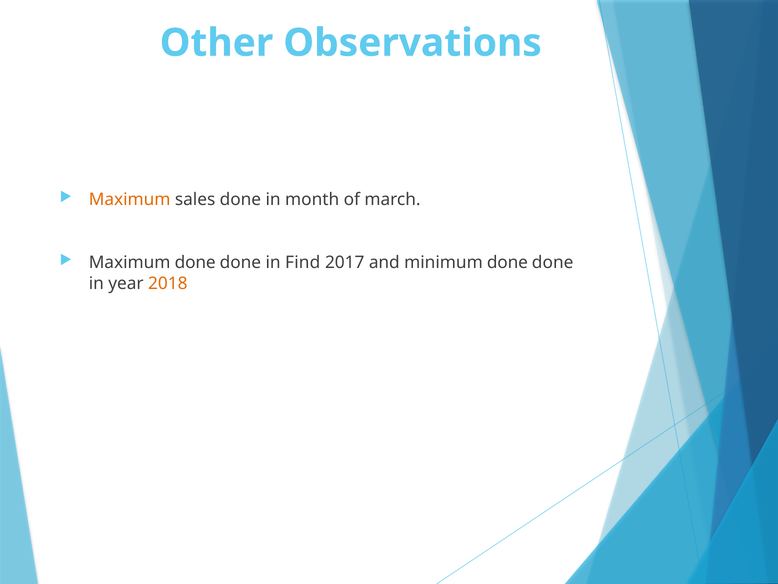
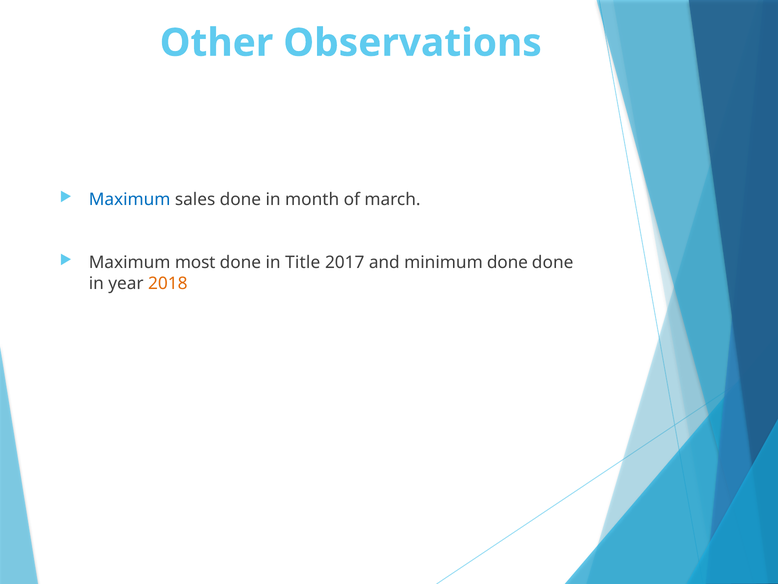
Maximum colour: orange -> blue (130, 199)
Maximum done: done -> most (195, 262)
Find: Find -> Title (303, 262)
